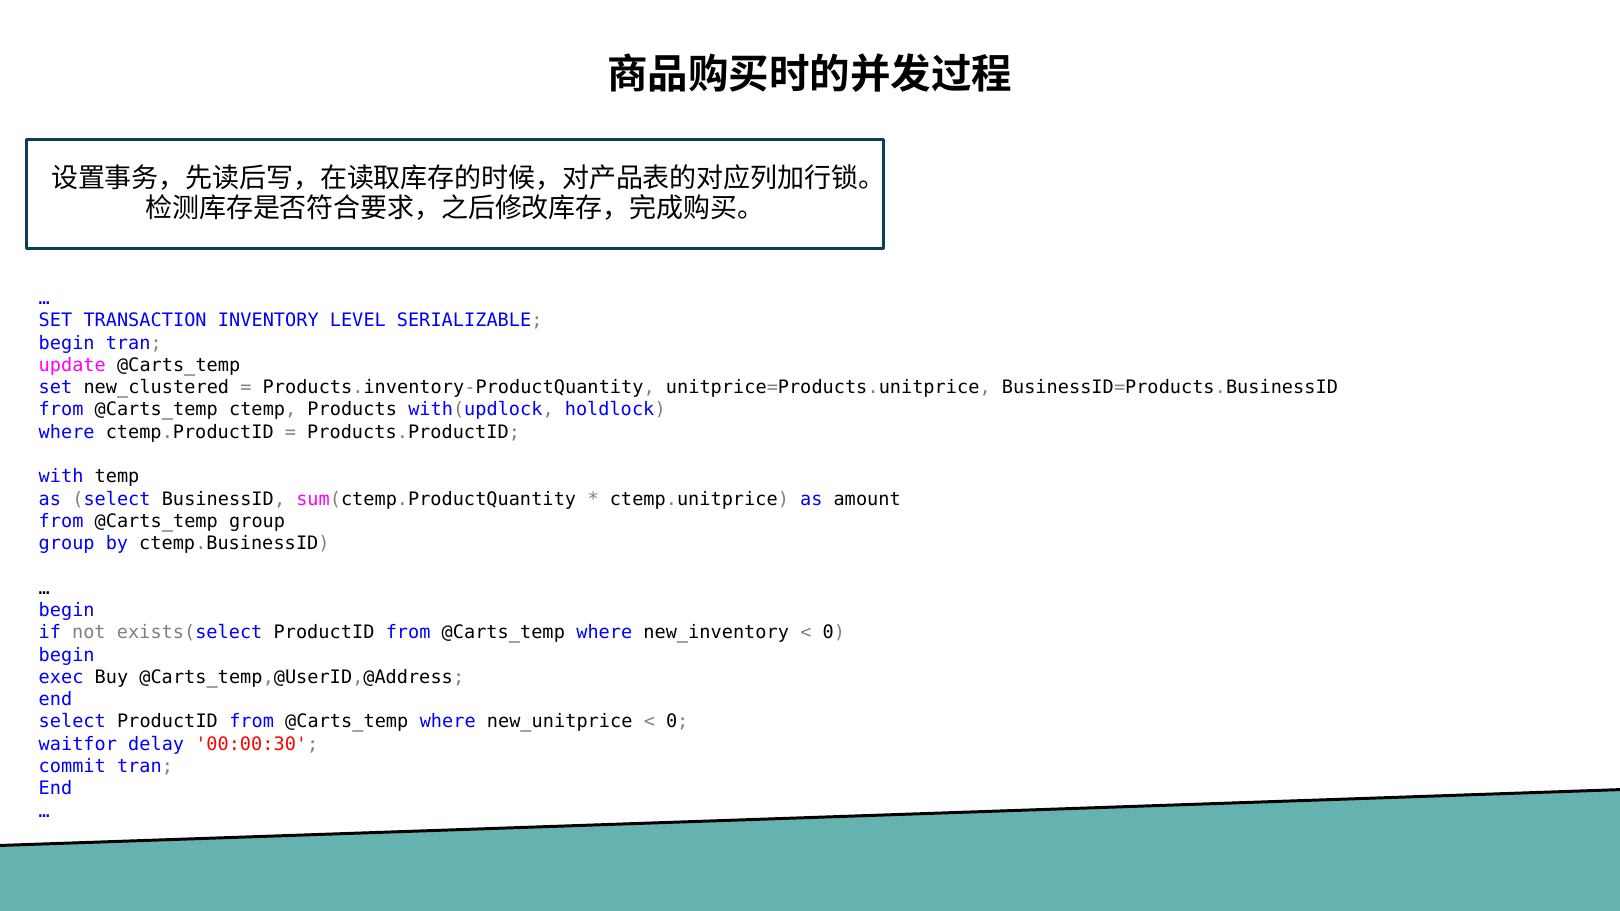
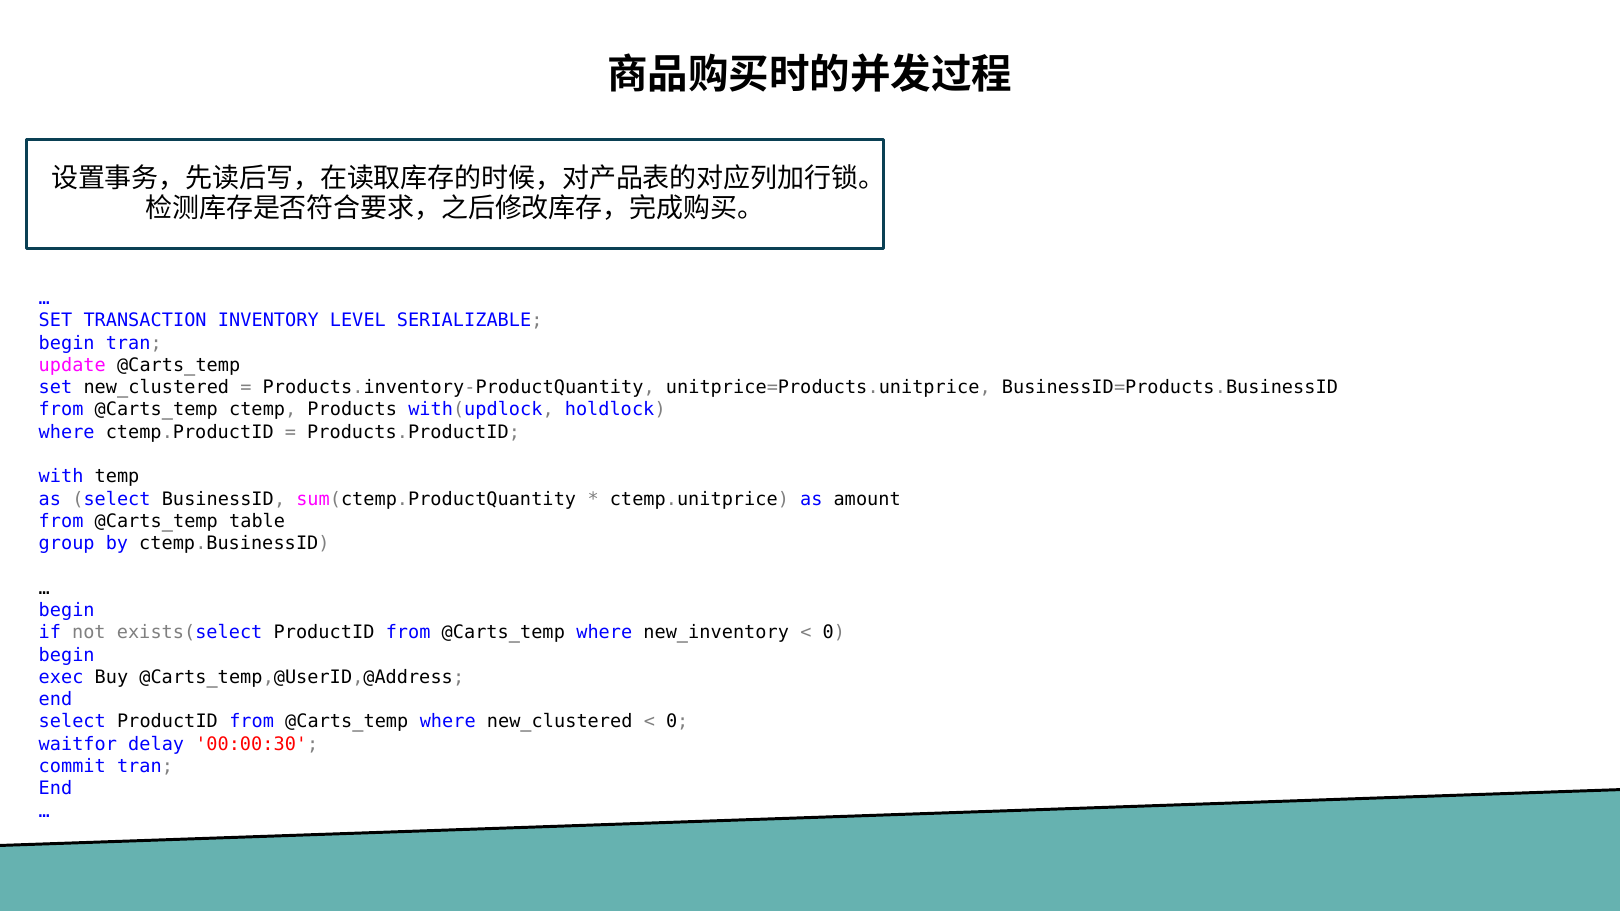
@Carts_temp group: group -> table (257, 521)
where new_unitprice: new_unitprice -> new_clustered (560, 722)
